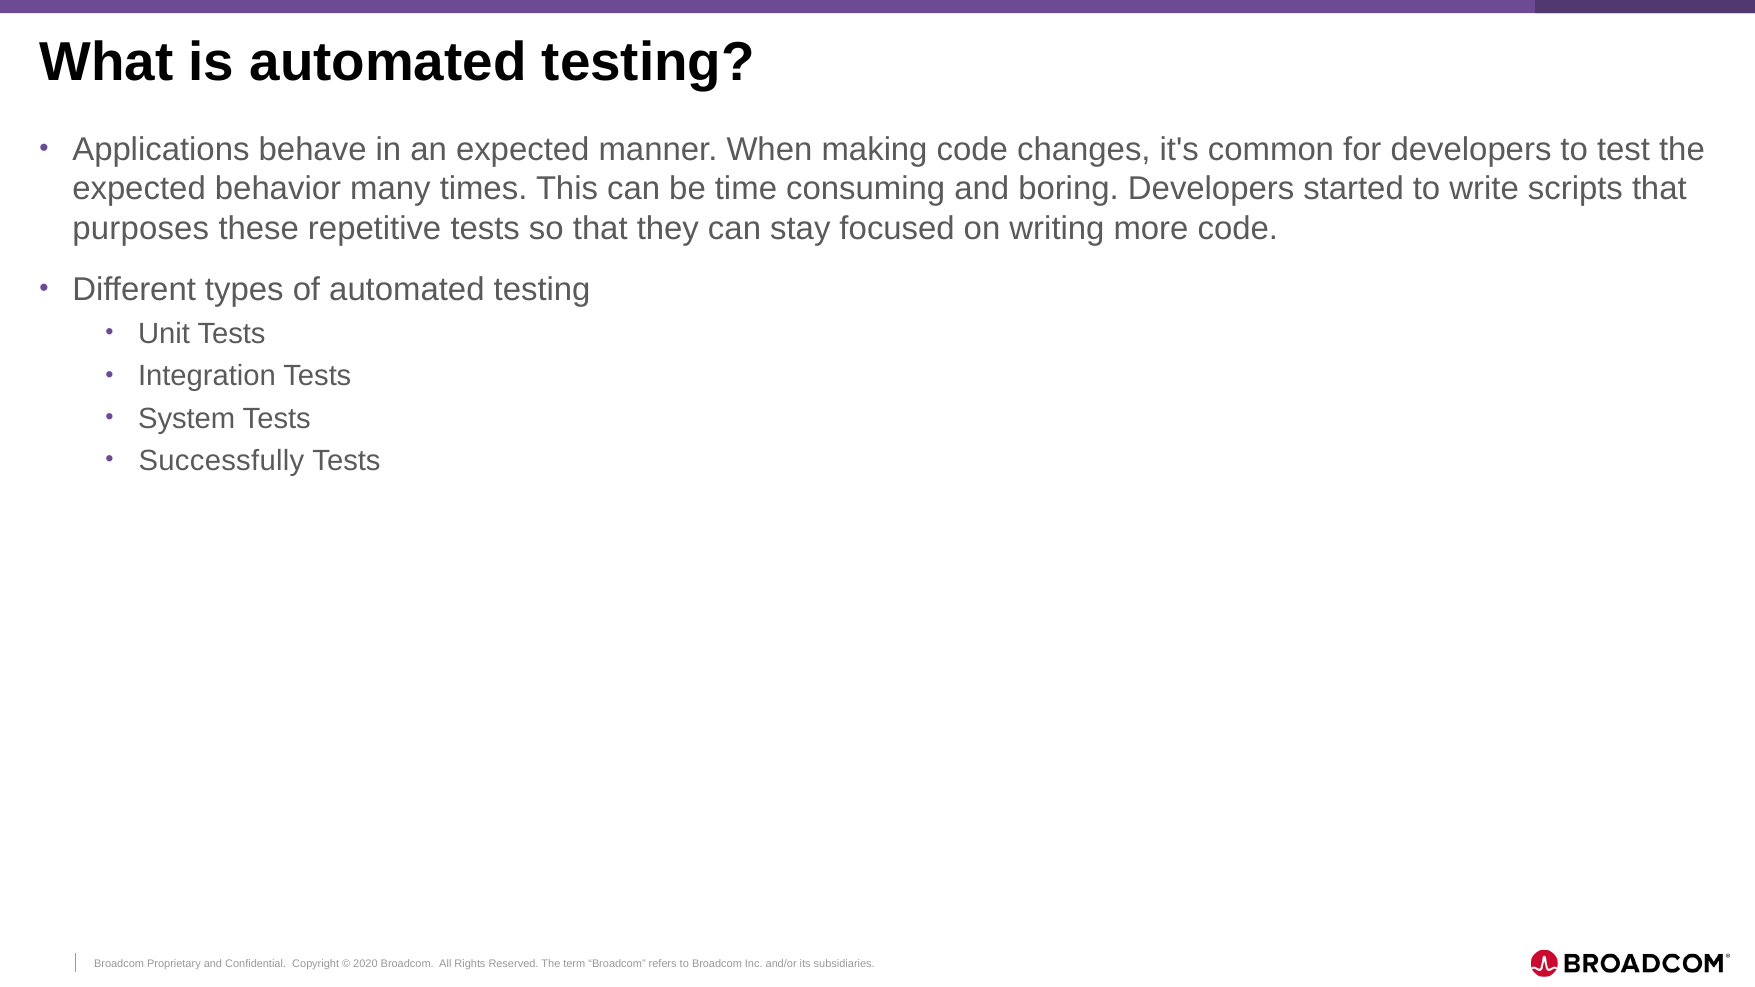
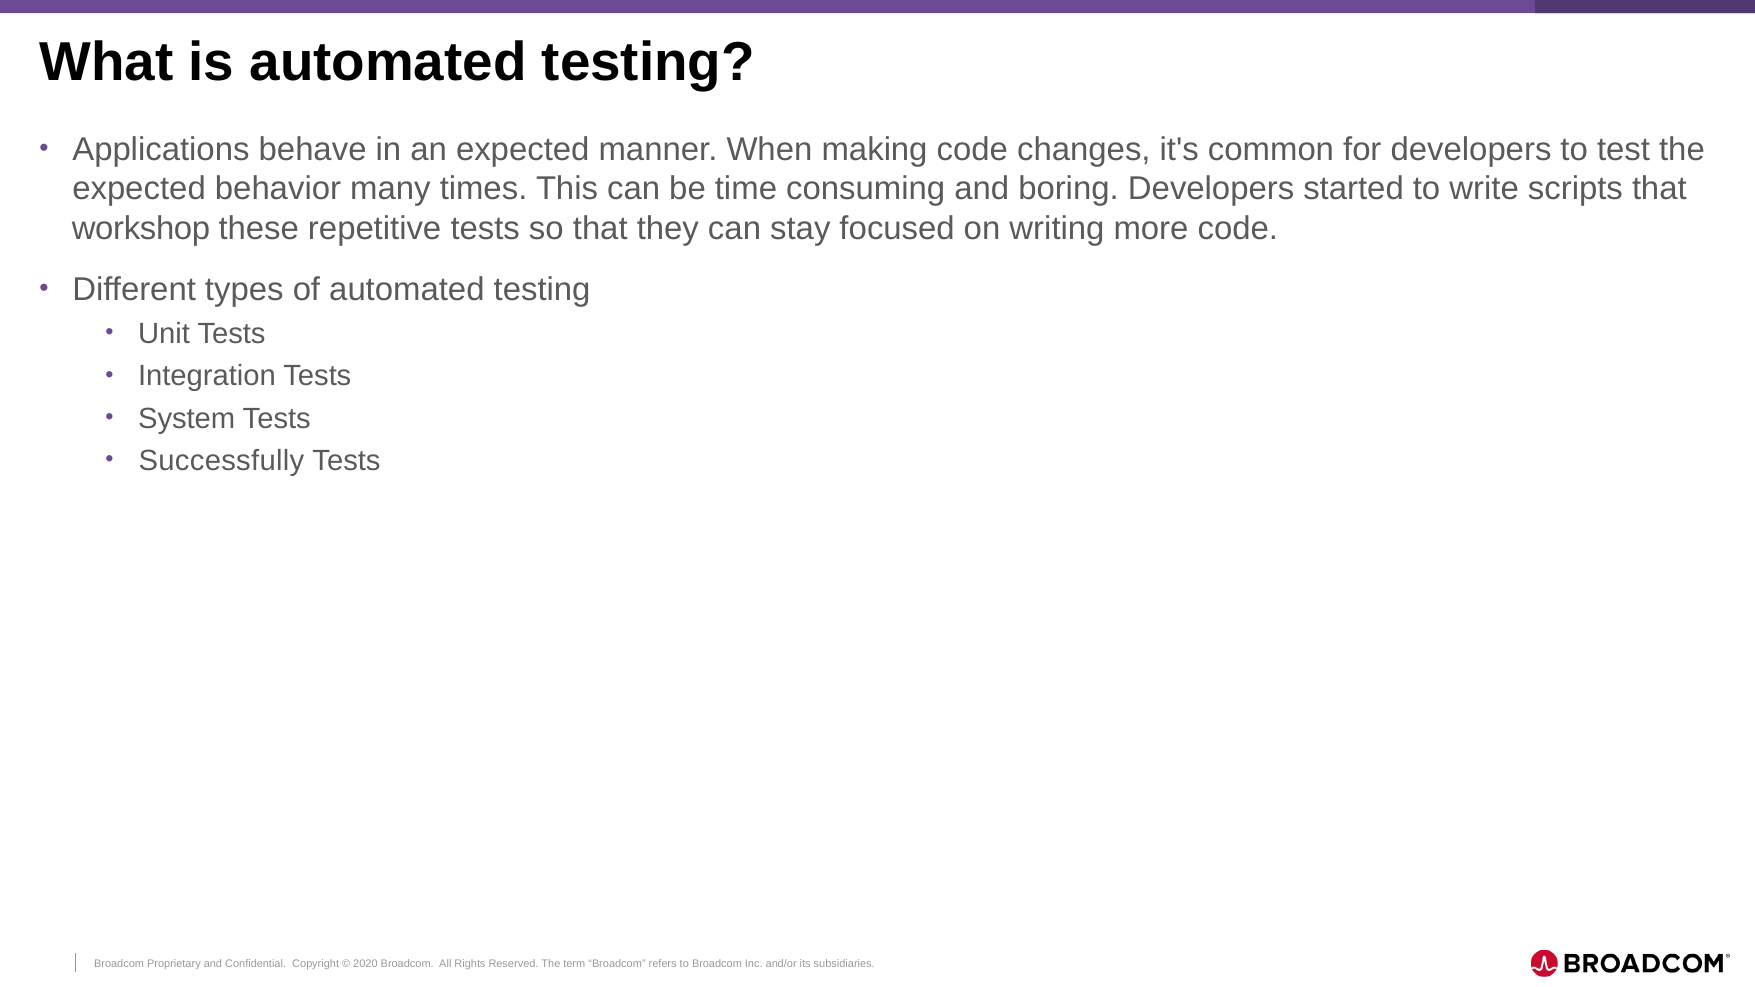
purposes: purposes -> workshop (141, 228)
